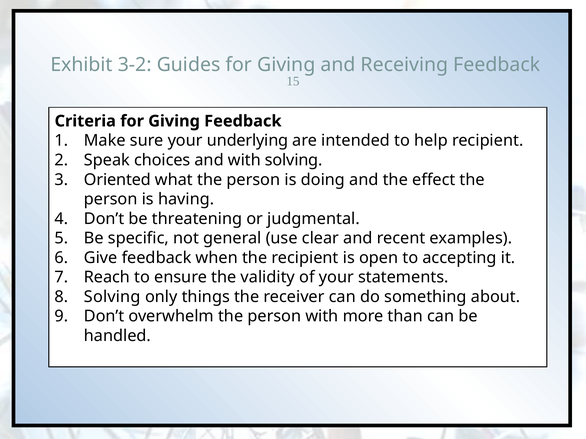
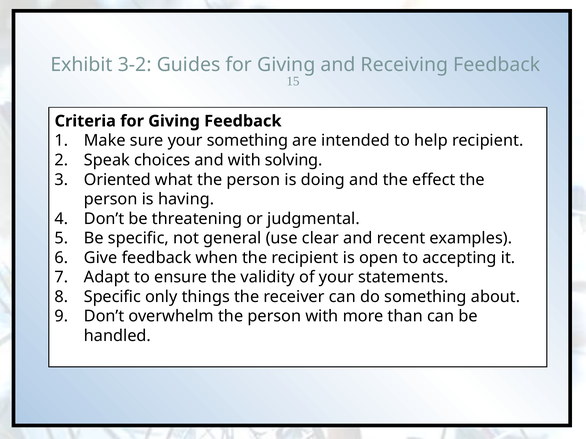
your underlying: underlying -> something (248, 141)
Reach: Reach -> Adapt (107, 278)
Solving: Solving -> Specific (112, 297)
